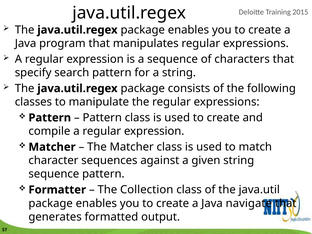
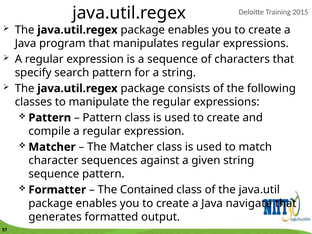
Collection: Collection -> Contained (147, 190)
